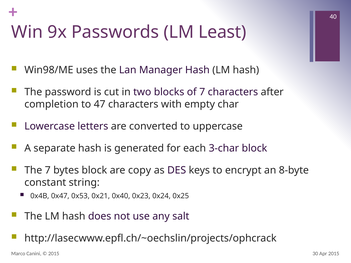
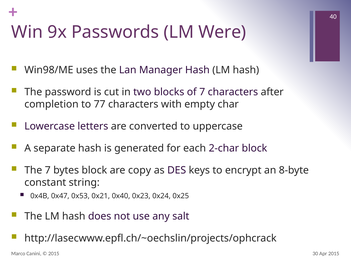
Least: Least -> Were (222, 32)
47: 47 -> 77 (100, 104)
3-char: 3-char -> 2-char (224, 148)
